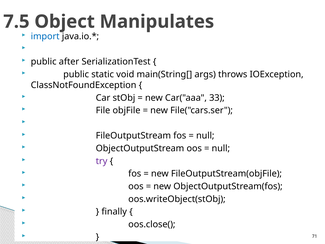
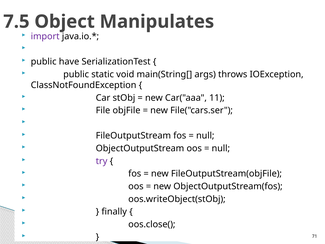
import colour: blue -> purple (45, 36)
after: after -> have (69, 62)
33: 33 -> 11 (217, 98)
